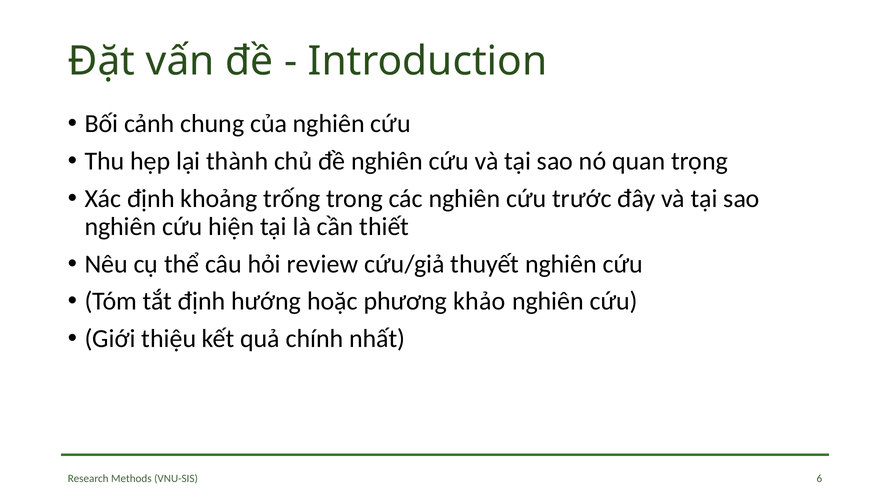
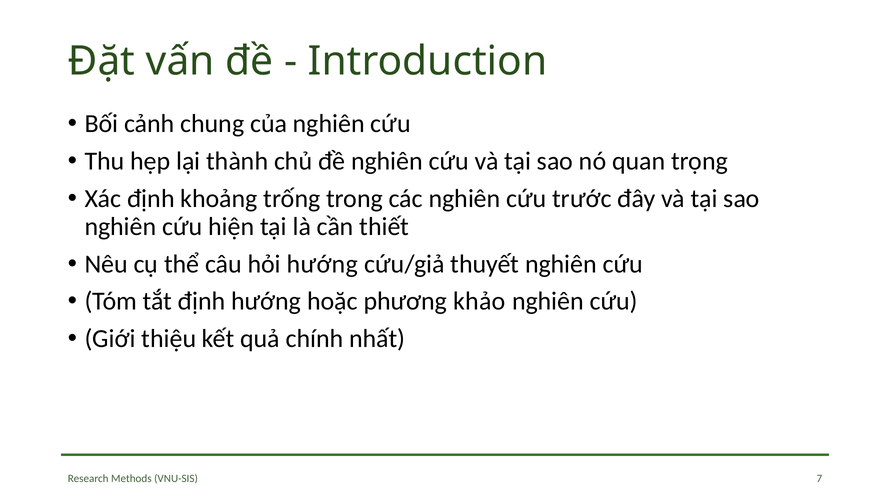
hỏi review: review -> hướng (322, 264)
6: 6 -> 7 (819, 478)
